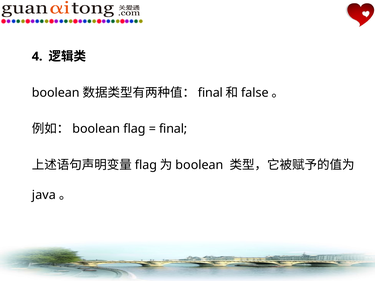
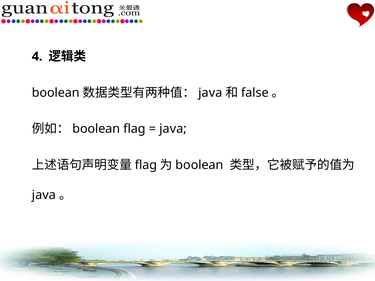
final: final -> java (210, 93)
final: final -> java (173, 129)
